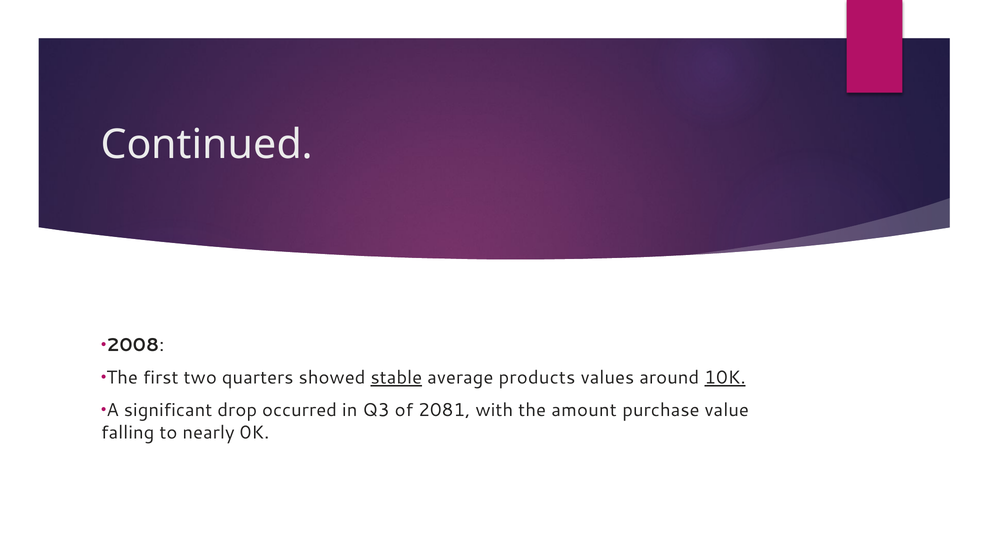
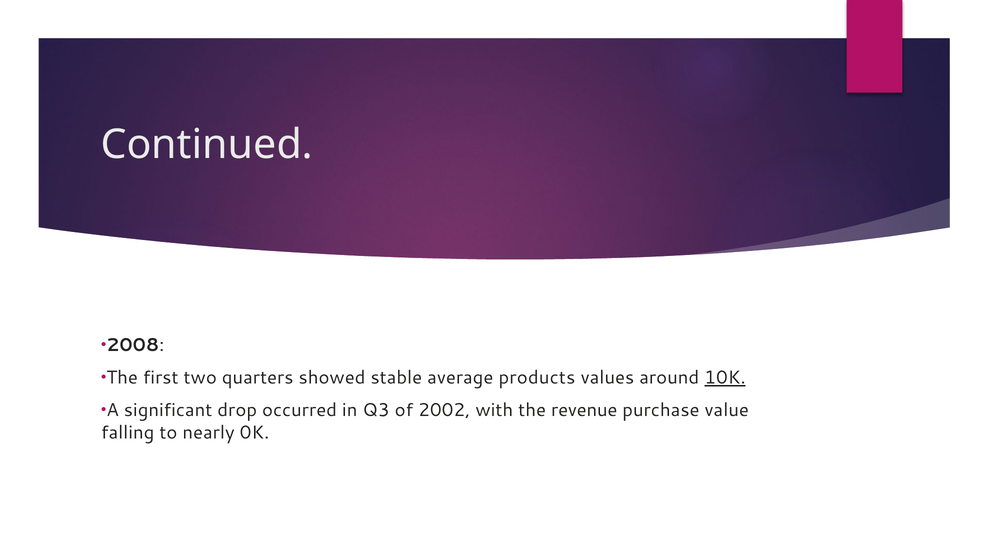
stable underline: present -> none (396, 378)
2081: 2081 -> 2002 (444, 411)
amount: amount -> revenue (584, 411)
